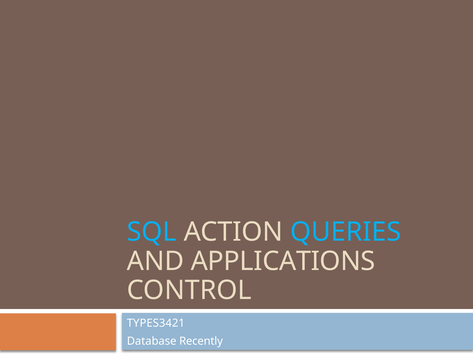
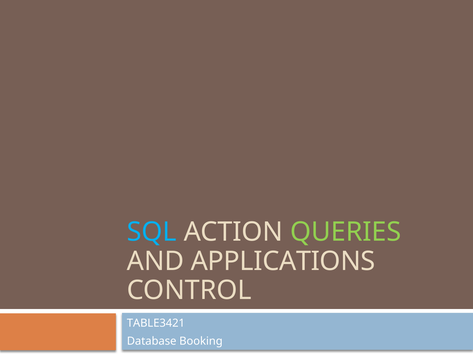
QUERIES colour: light blue -> light green (346, 232)
TYPES3421: TYPES3421 -> TABLE3421 (156, 323)
Recently: Recently -> Booking (201, 341)
